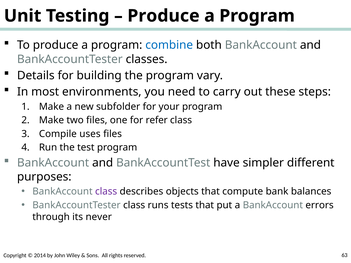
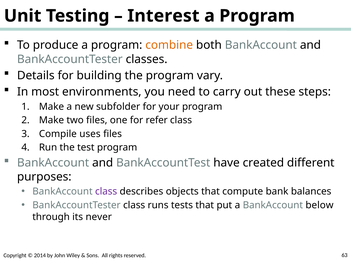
Produce: Produce -> Interest (163, 16)
combine colour: blue -> orange (169, 45)
simpler: simpler -> created (263, 163)
errors: errors -> below (319, 205)
